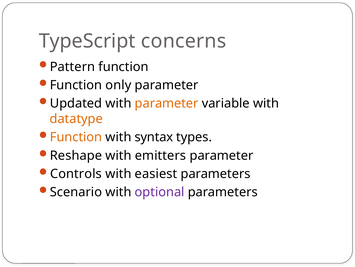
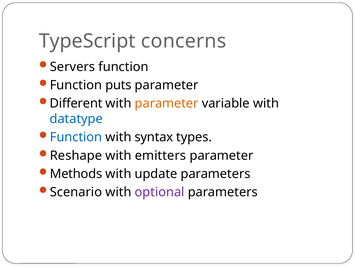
Pattern: Pattern -> Servers (72, 67)
only: only -> puts (119, 85)
Updated: Updated -> Different (76, 103)
datatype colour: orange -> blue (76, 119)
Function colour: orange -> blue (76, 137)
Controls: Controls -> Methods (76, 173)
easiest: easiest -> update (156, 173)
